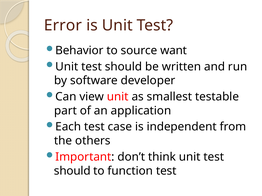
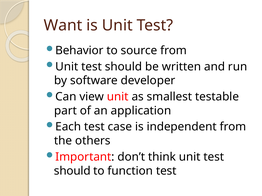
Error: Error -> Want (63, 25)
source want: want -> from (174, 51)
